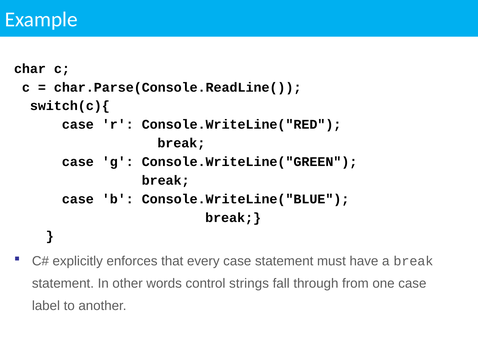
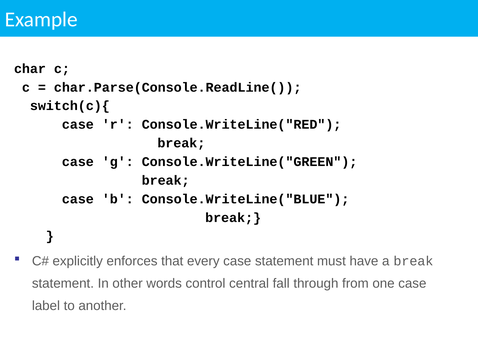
strings: strings -> central (249, 283)
